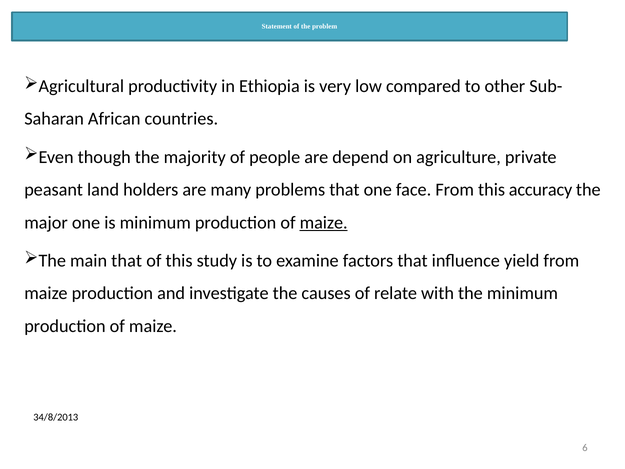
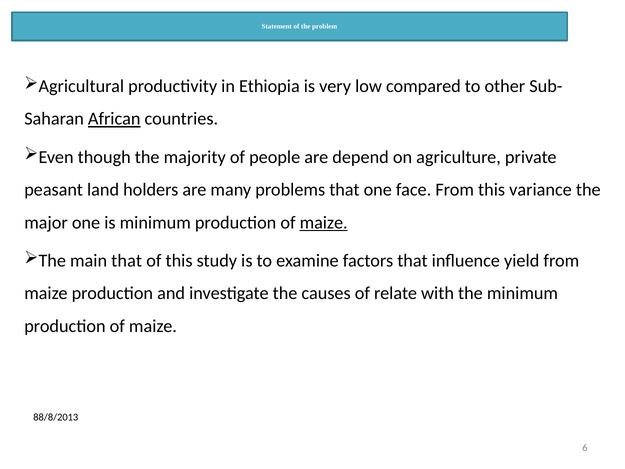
African underline: none -> present (114, 119)
accuracy: accuracy -> variance (540, 190)
34/8/2013: 34/8/2013 -> 88/8/2013 (56, 417)
